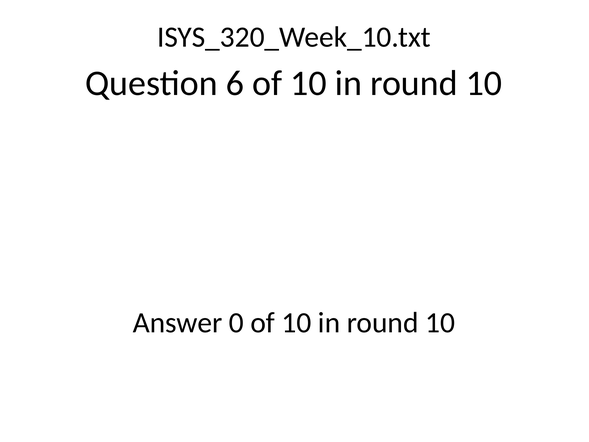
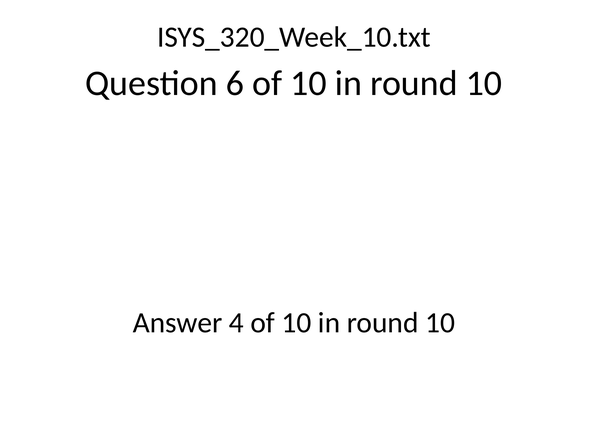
0: 0 -> 4 (236, 323)
